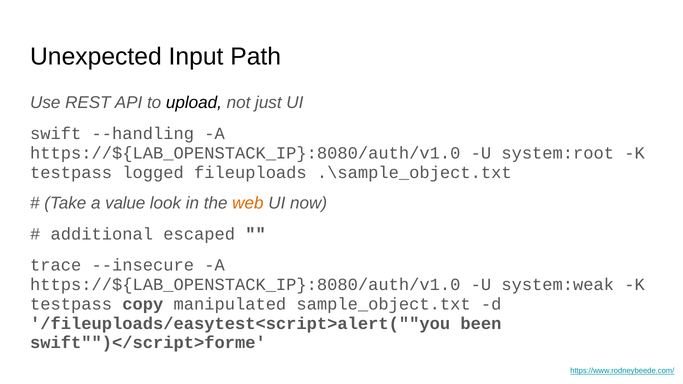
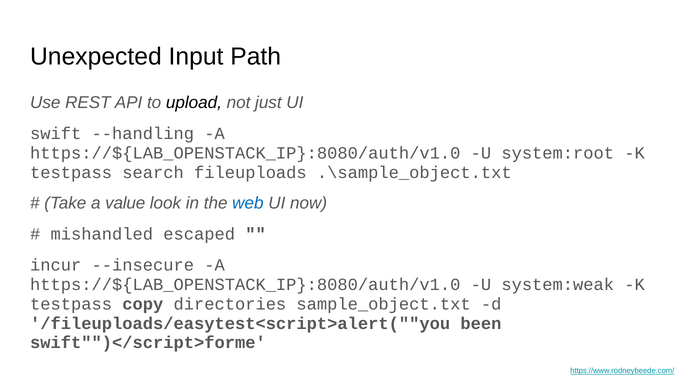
logged: logged -> search (153, 173)
web colour: orange -> blue (248, 203)
additional: additional -> mishandled (102, 234)
trace: trace -> incur (56, 265)
manipulated: manipulated -> directories (230, 304)
